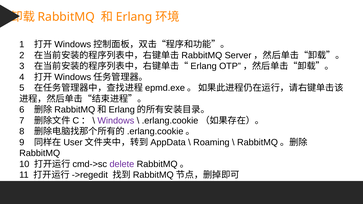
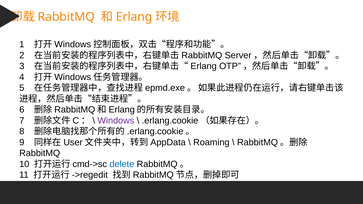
delete colour: purple -> blue (122, 164)
